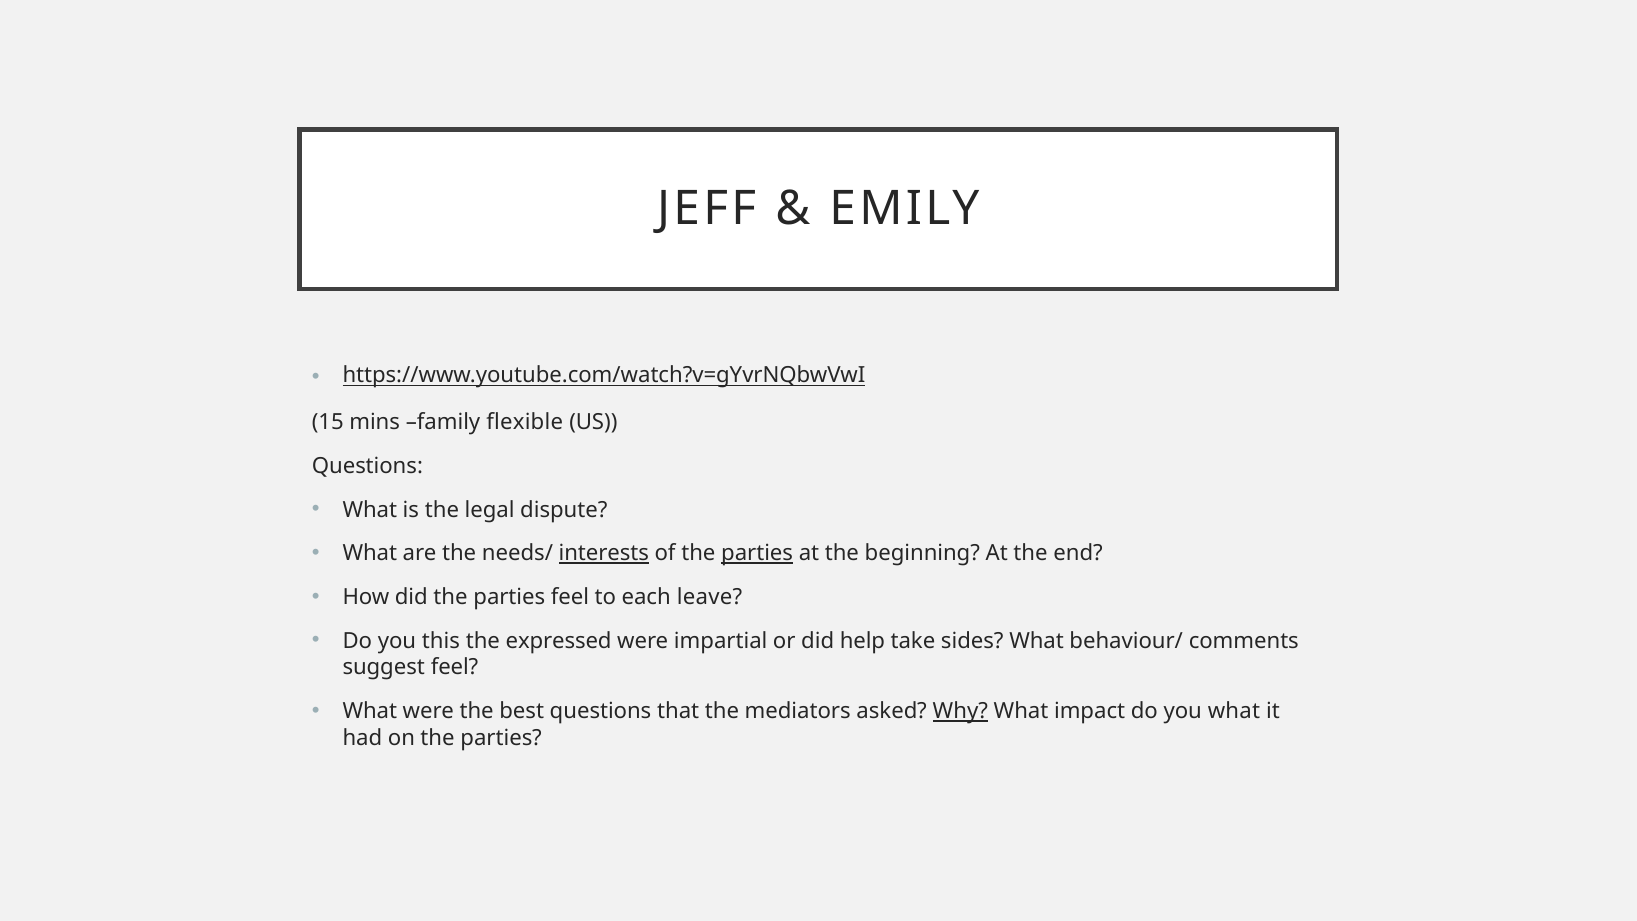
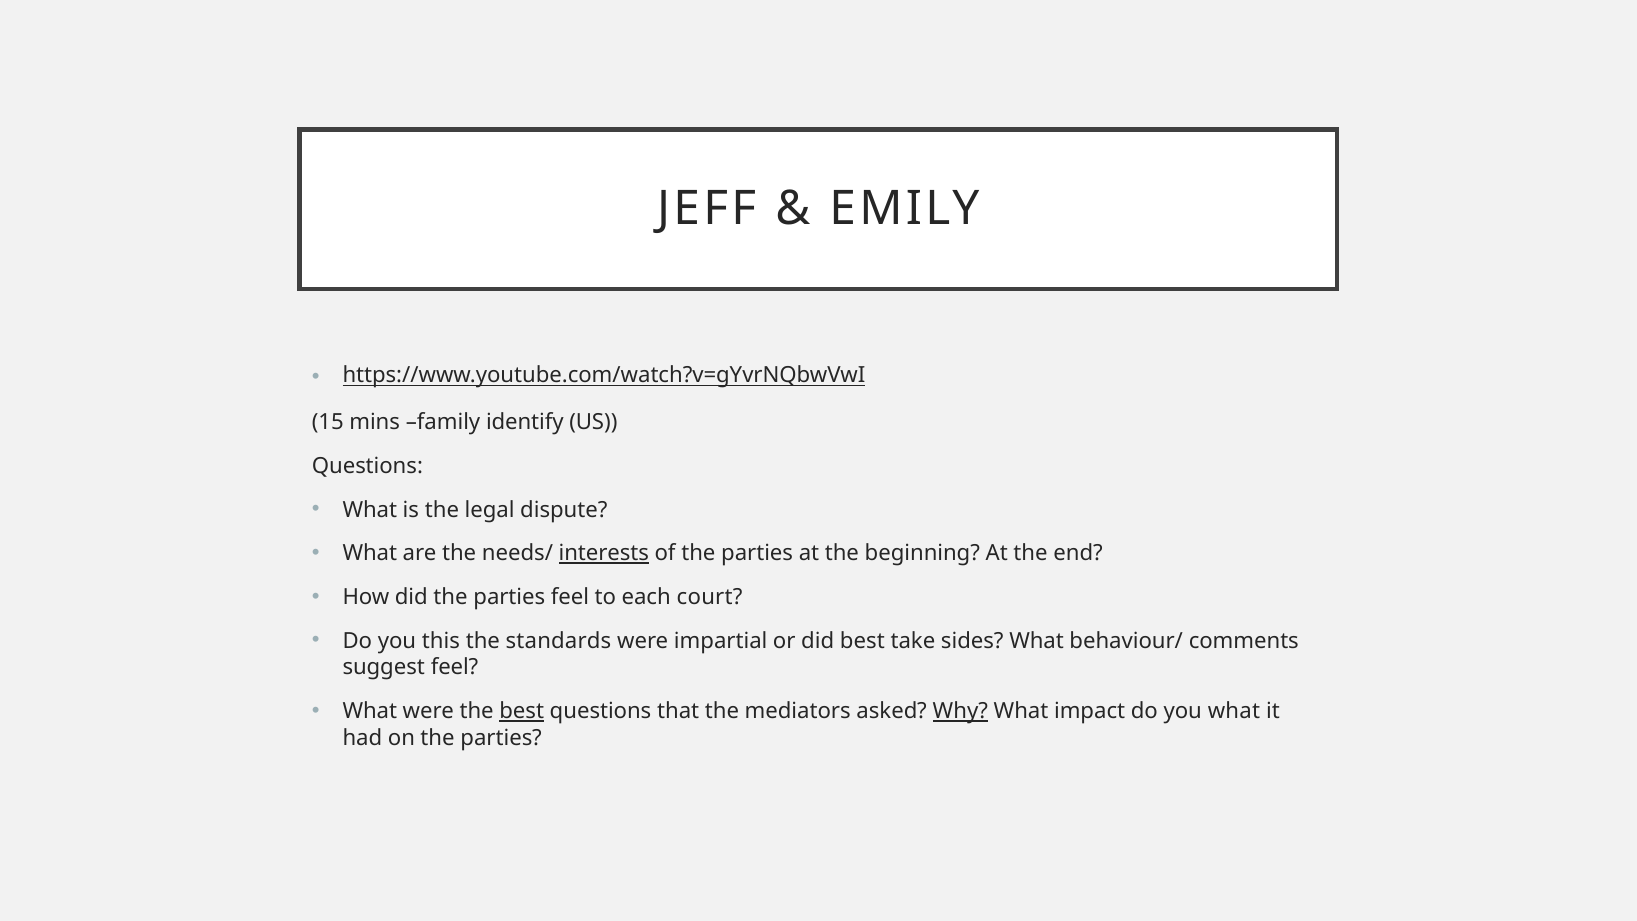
flexible: flexible -> identify (525, 422)
parties underline: present -> none (757, 553)
leave: leave -> court (710, 597)
expressed: expressed -> standards (559, 641)
did help: help -> best (862, 641)
best underline: none -> present (522, 711)
